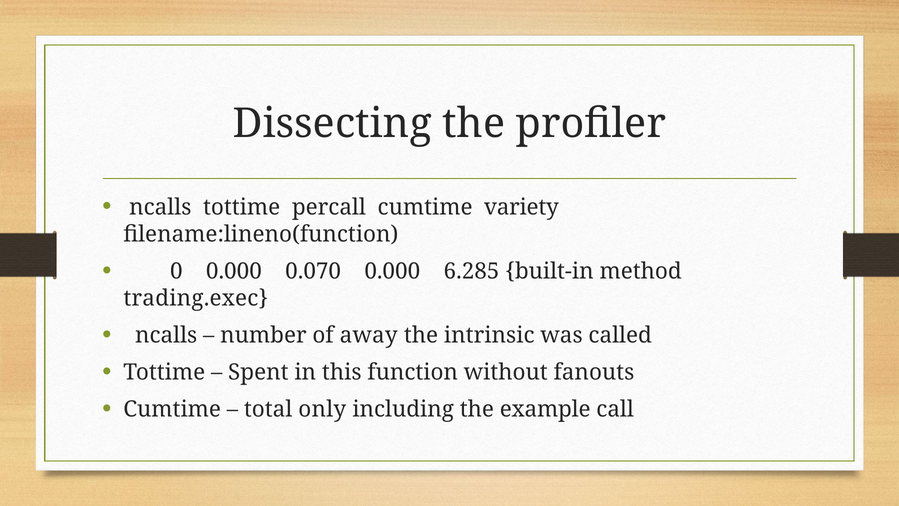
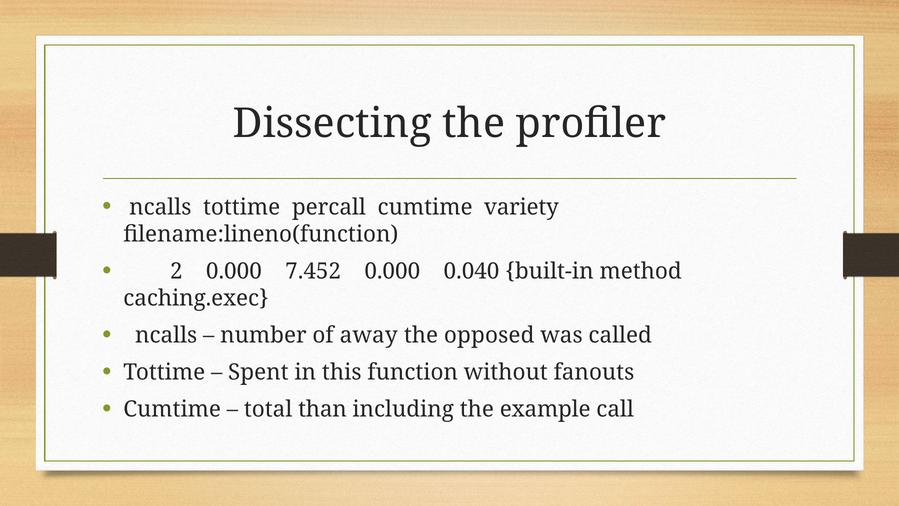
0: 0 -> 2 (176, 271)
0.070: 0.070 -> 7.452 (313, 271)
6.285: 6.285 -> 0.040 (472, 271)
trading.exec: trading.exec -> caching.exec (196, 298)
intrinsic: intrinsic -> opposed (489, 335)
only: only -> than (322, 409)
